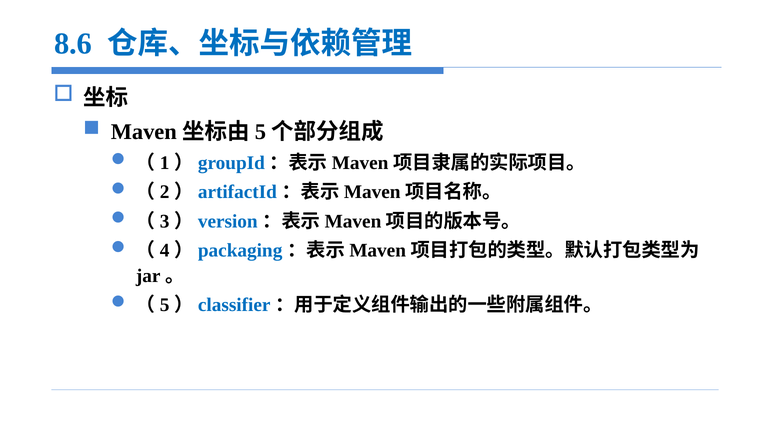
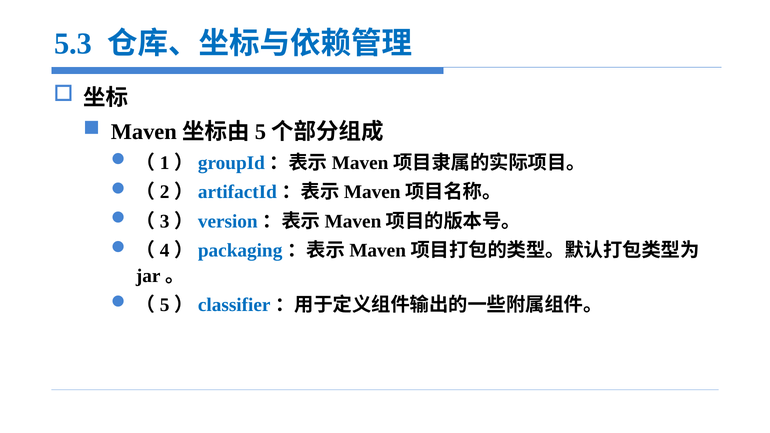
8.6: 8.6 -> 5.3 (73, 44)
